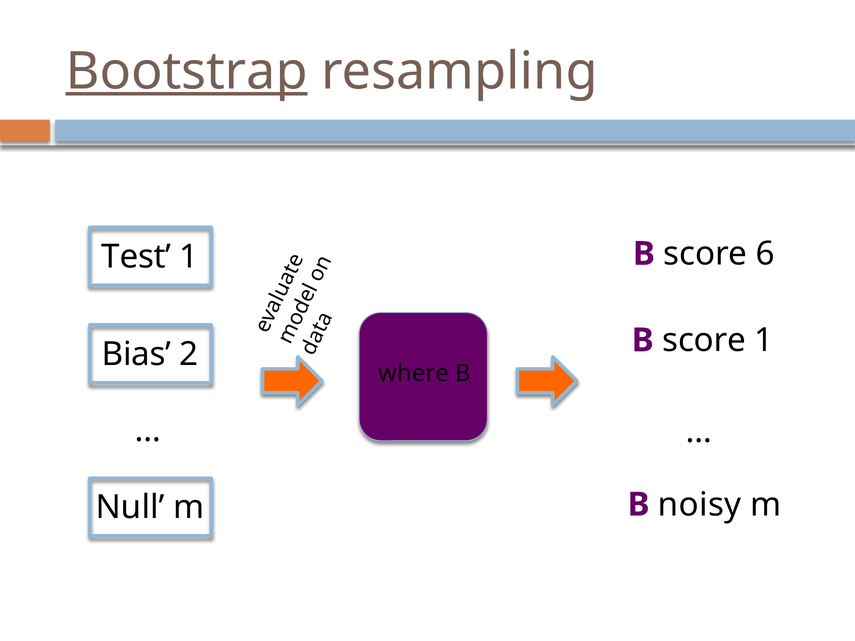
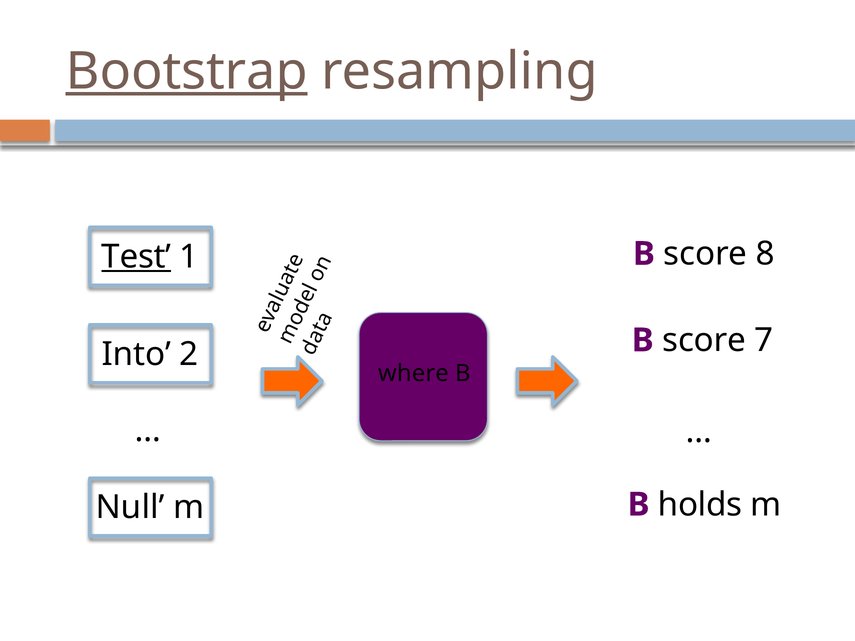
Test underline: none -> present (136, 257)
6: 6 -> 8 (765, 254)
score 1: 1 -> 7 (764, 340)
Bias: Bias -> Into (136, 354)
noisy: noisy -> holds (700, 505)
